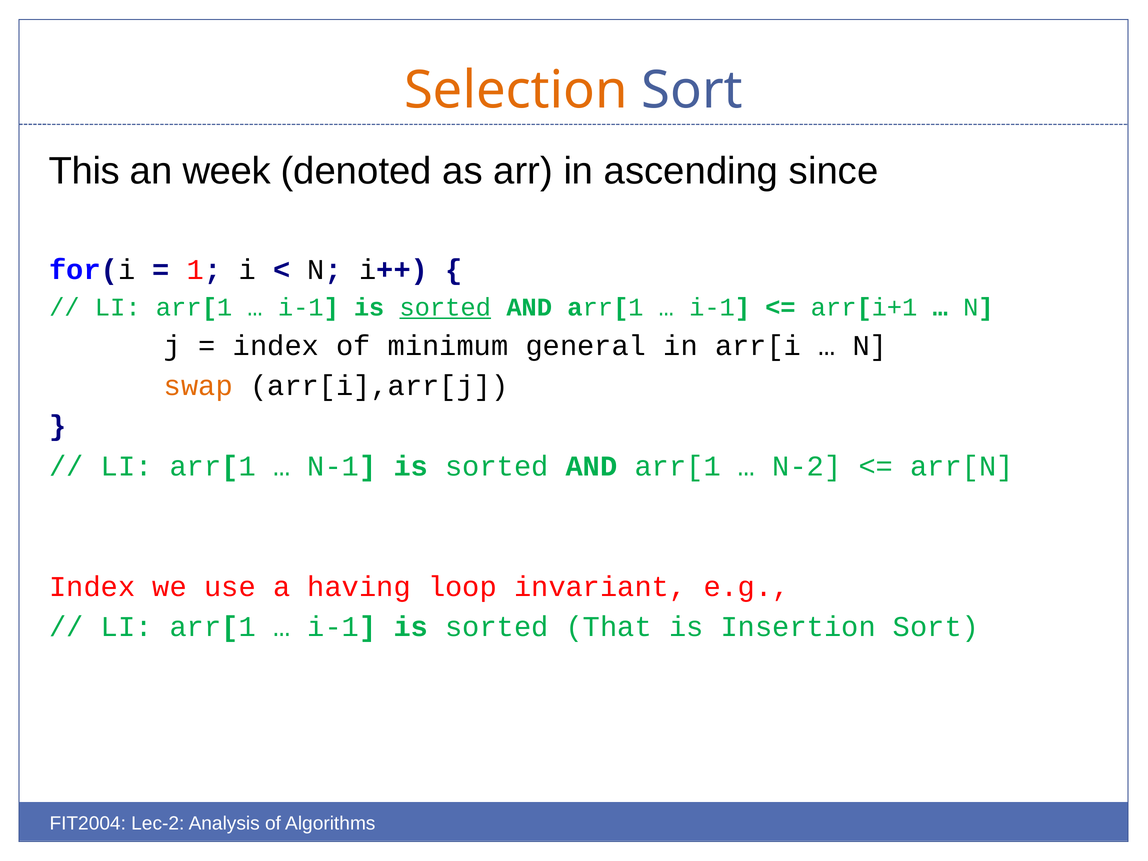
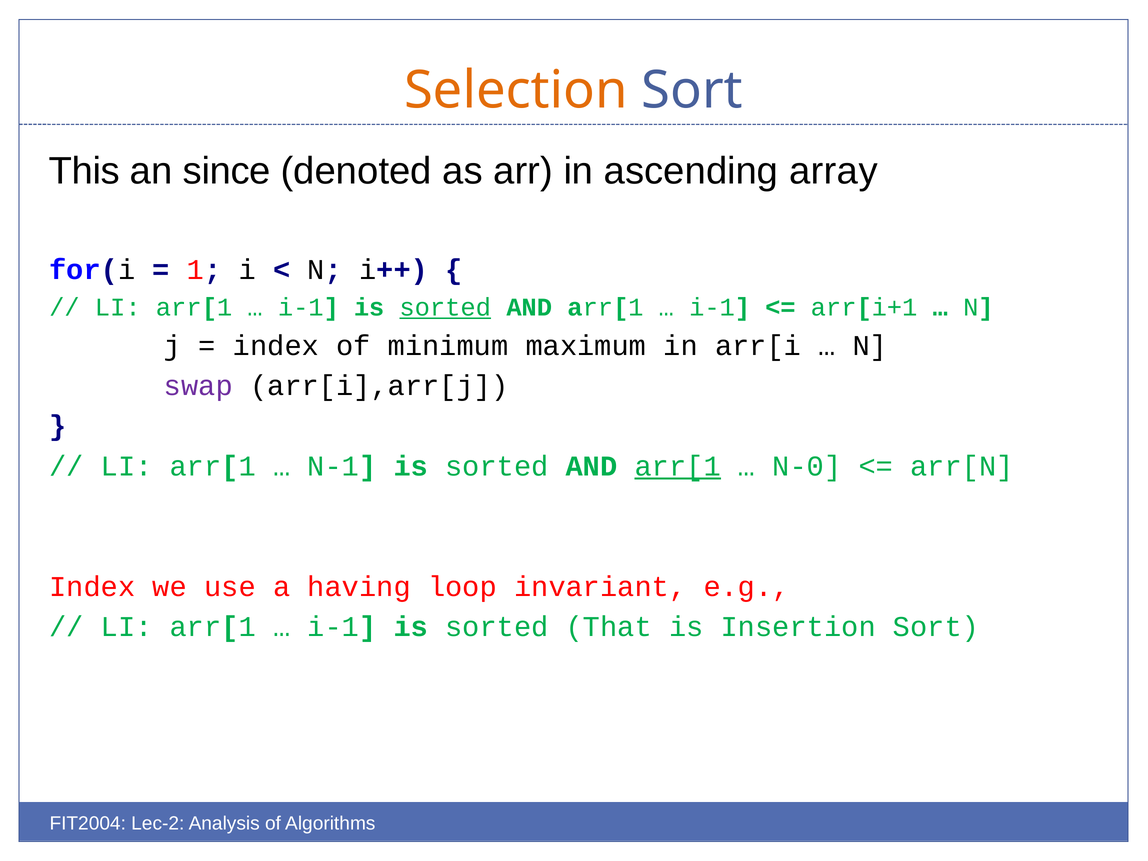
week: week -> since (227, 171)
since: since -> array (833, 171)
general: general -> maximum (586, 346)
swap colour: orange -> purple (198, 386)
arr[1 underline: none -> present (678, 466)
N-2: N-2 -> N-0 (807, 466)
